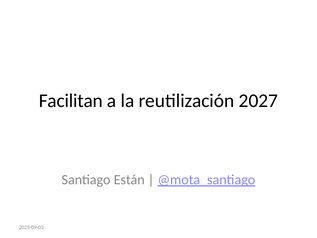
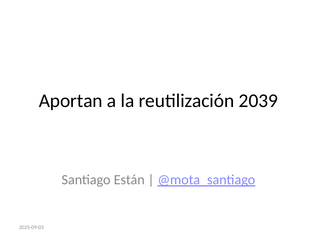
Facilitan: Facilitan -> Aportan (71, 101)
2027: 2027 -> 2039 (258, 101)
